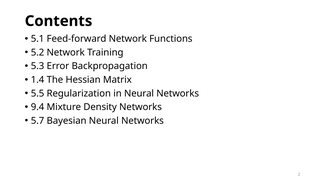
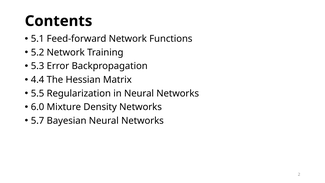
1.4: 1.4 -> 4.4 (38, 80)
9.4: 9.4 -> 6.0 (38, 107)
